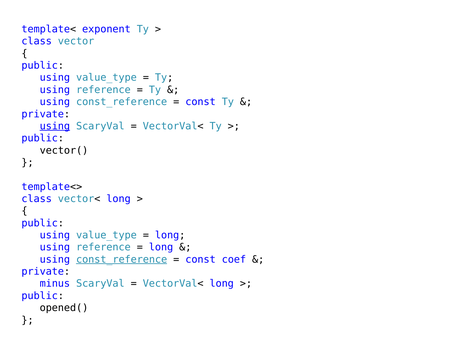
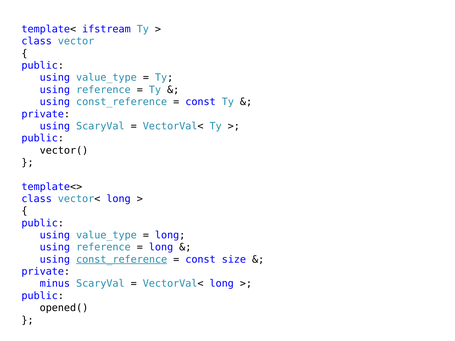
exponent: exponent -> ifstream (106, 29)
using underline: present -> none (55, 126)
coef: coef -> size (234, 260)
